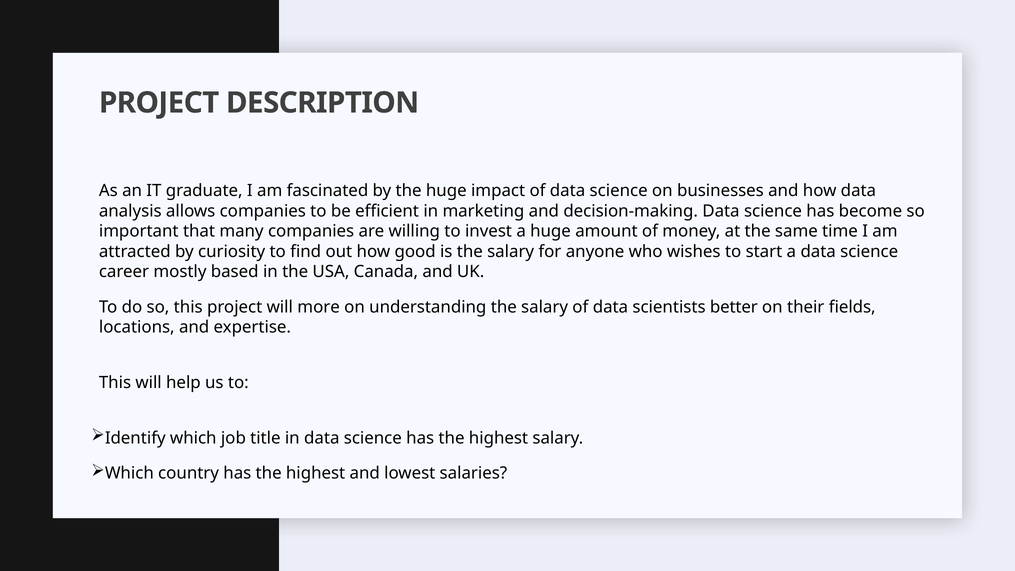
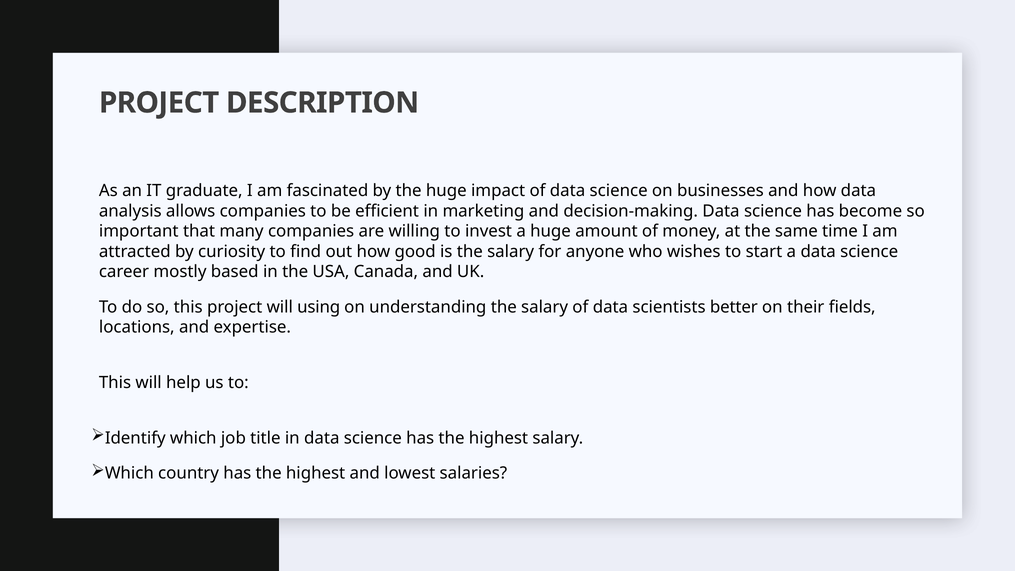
more: more -> using (319, 307)
